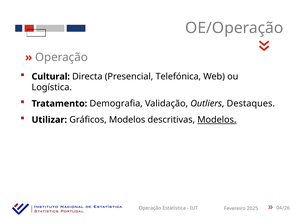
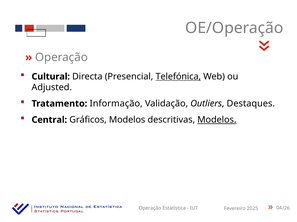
Telefónica underline: none -> present (178, 77)
Logística: Logística -> Adjusted (52, 88)
Demografia: Demografia -> Informação (116, 104)
Utilizar: Utilizar -> Central (49, 120)
